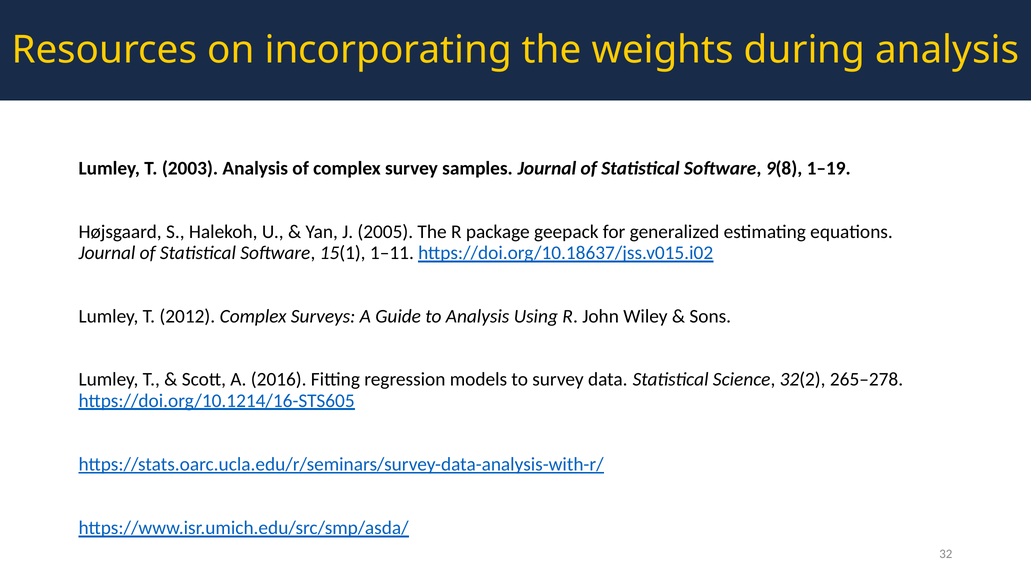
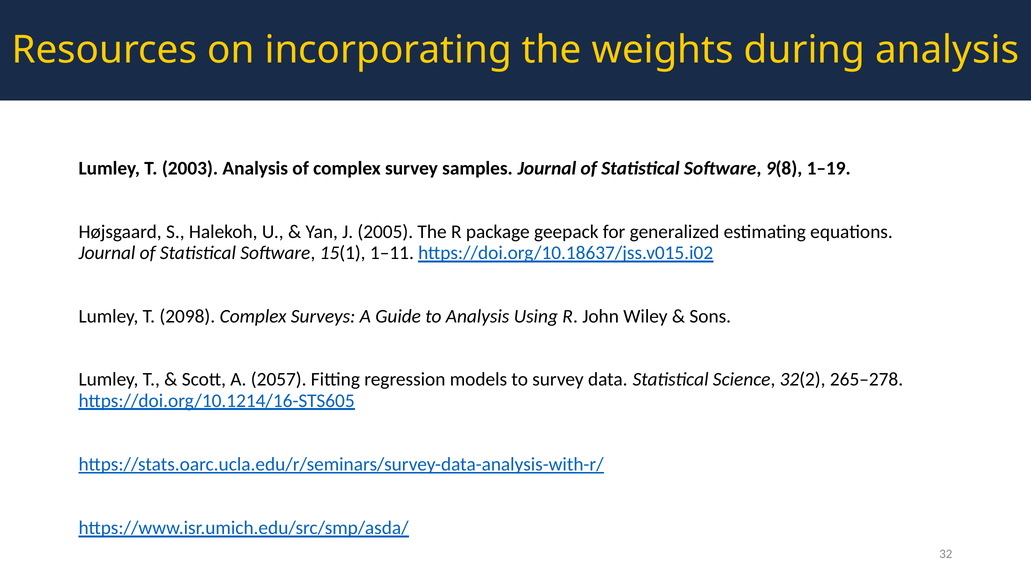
2012: 2012 -> 2098 (187, 316)
2016: 2016 -> 2057 (279, 380)
